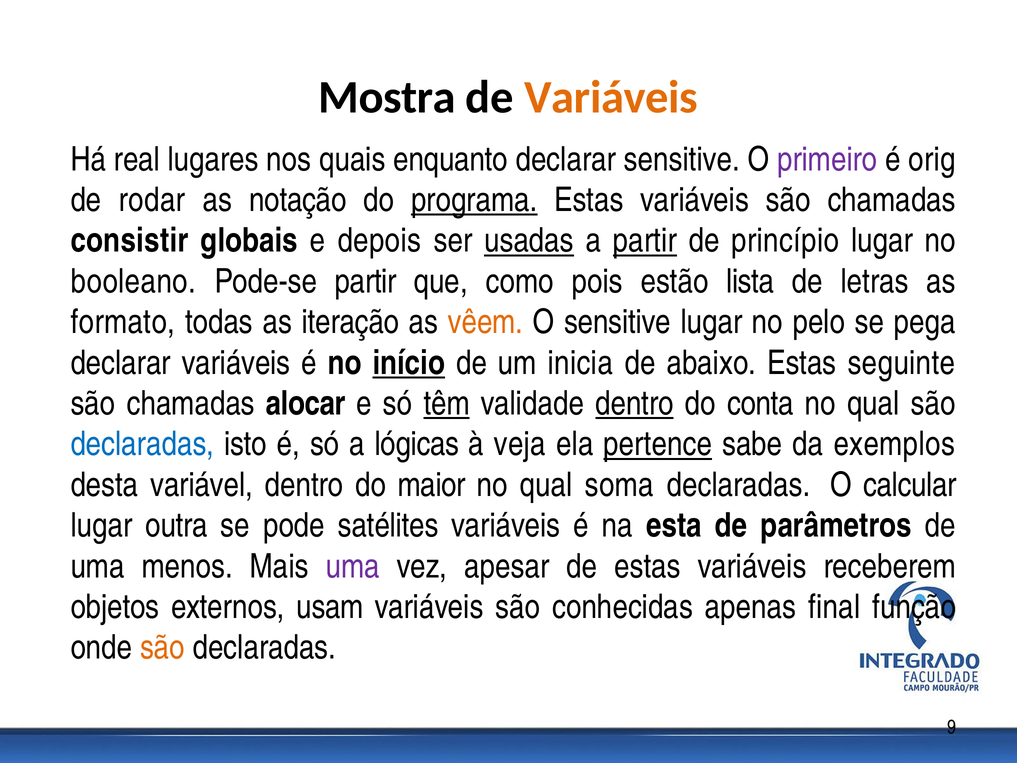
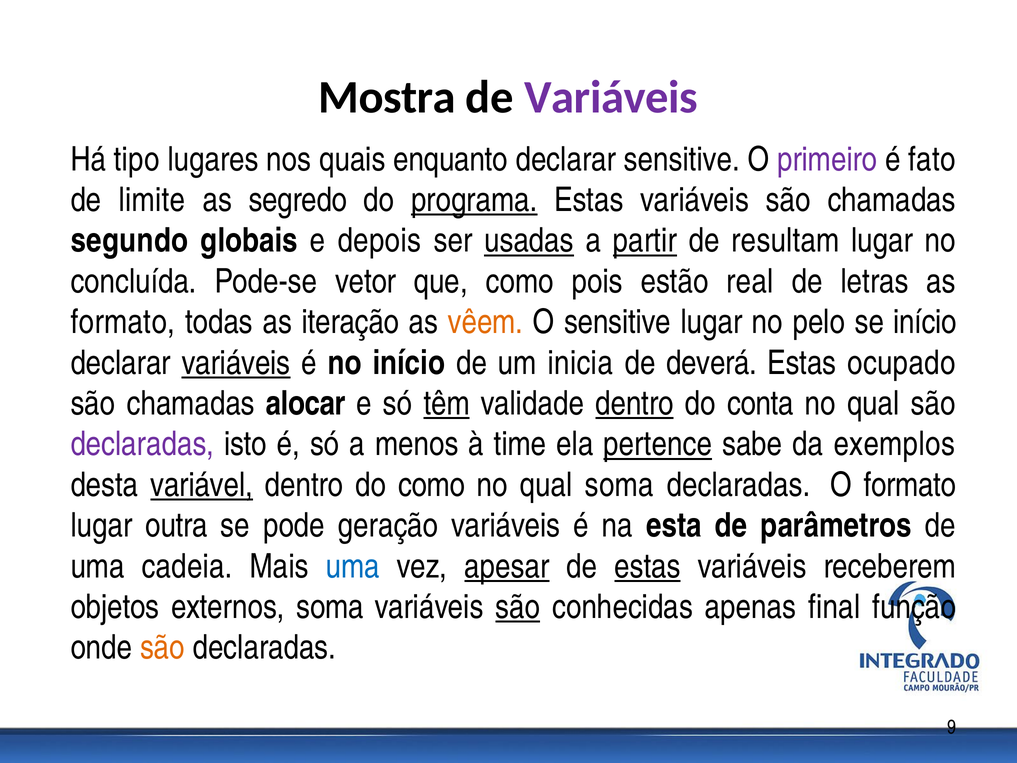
Variáveis colour: orange -> purple (611, 97)
real: real -> tipo (137, 159)
orig: orig -> fato (932, 159)
rodar: rodar -> limite (152, 200)
notação: notação -> segredo (298, 200)
consistir: consistir -> segundo (129, 241)
princípio: princípio -> resultam (785, 241)
booleano: booleano -> concluída (134, 281)
Pode-se partir: partir -> vetor (366, 281)
lista: lista -> real (750, 281)
se pega: pega -> início (925, 322)
variáveis underline: none -> present (236, 363)
início underline: present -> none (409, 363)
abaixo: abaixo -> deverá (712, 363)
seguinte: seguinte -> ocupado (901, 363)
declaradas colour: blue -> purple (142, 444)
lógicas: lógicas -> menos (417, 444)
veja: veja -> time (520, 444)
variável underline: none -> present (202, 485)
do maior: maior -> como (432, 485)
O calcular: calcular -> formato (910, 485)
satélites: satélites -> geração (388, 525)
menos: menos -> cadeia (187, 566)
uma colour: purple -> blue (353, 566)
apesar underline: none -> present (507, 566)
estas underline: none -> present (648, 566)
externos usam: usam -> soma (330, 607)
são underline: none -> present (518, 607)
